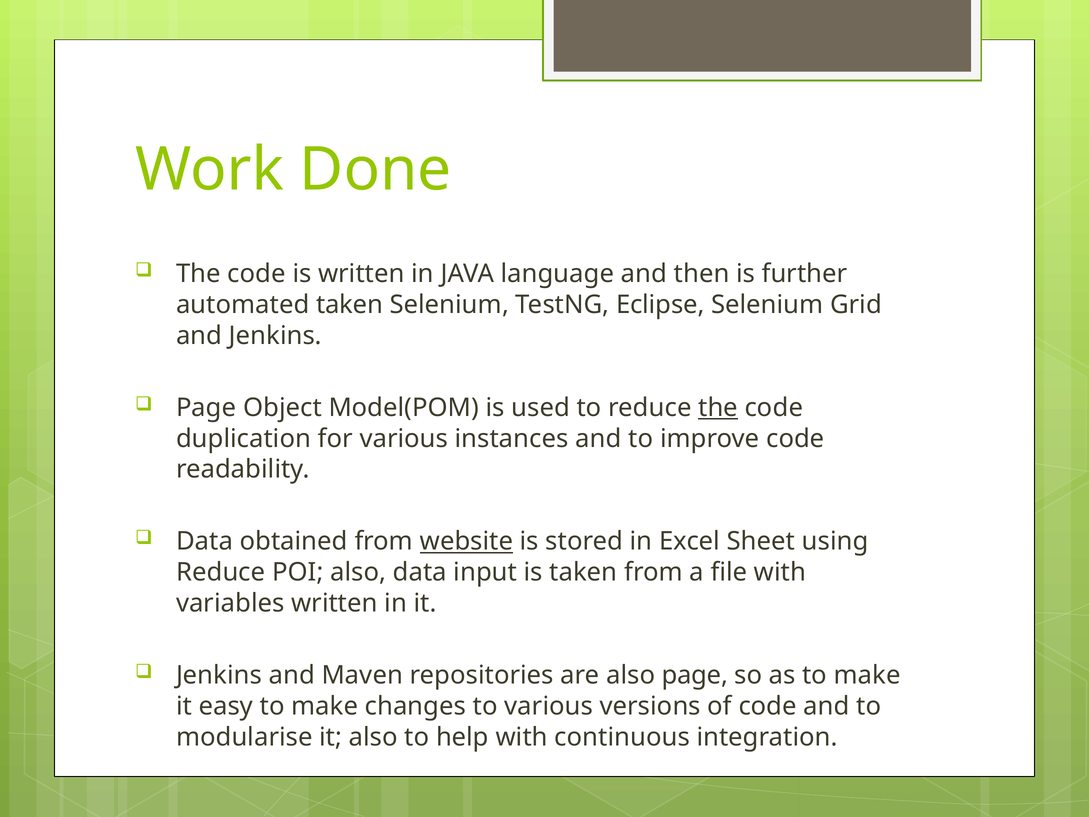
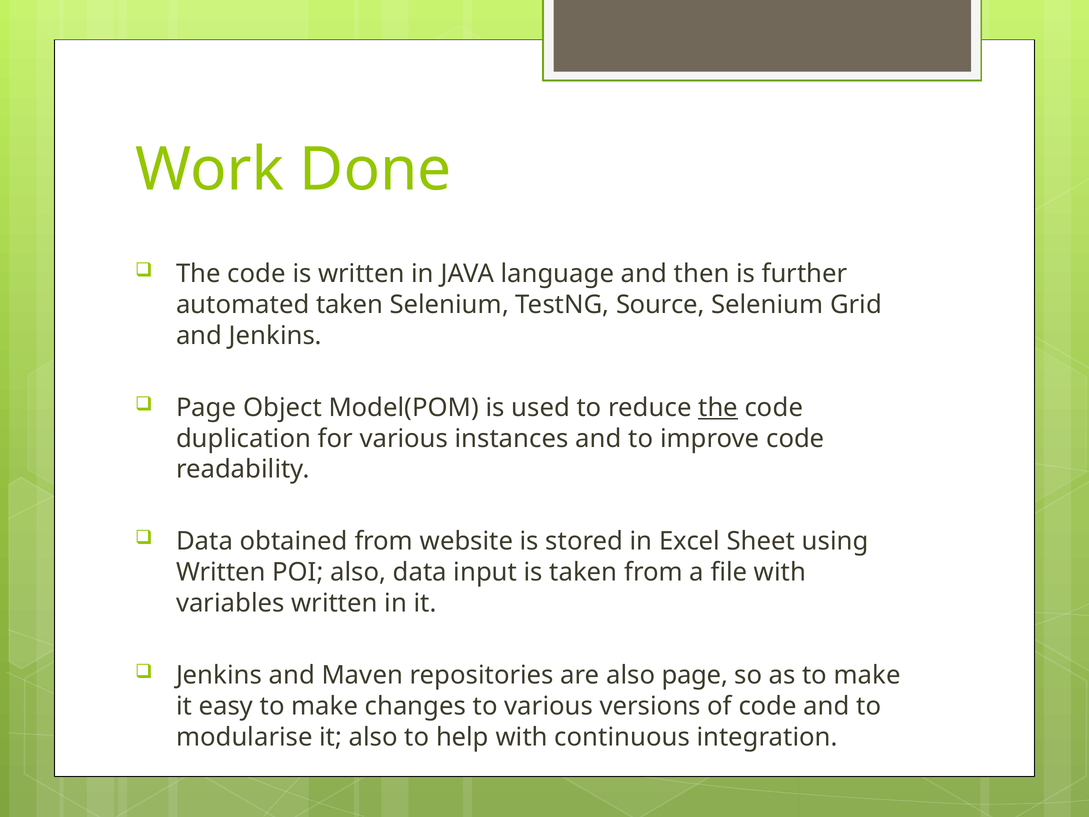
Eclipse: Eclipse -> Source (660, 305)
website underline: present -> none (467, 541)
Reduce: Reduce -> Written (221, 572)
